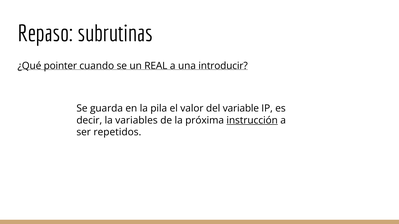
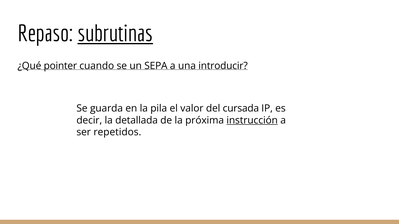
subrutinas underline: none -> present (115, 34)
REAL: REAL -> SEPA (156, 66)
variable: variable -> cursada (241, 108)
variables: variables -> detallada (137, 120)
